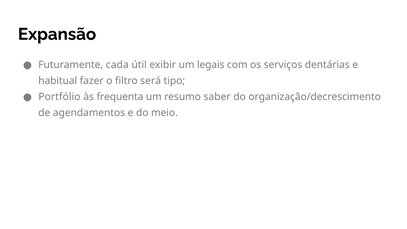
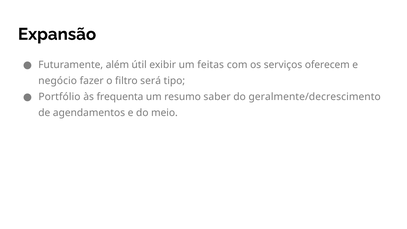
cada: cada -> além (117, 65)
legais: legais -> feitas (211, 65)
dentárias: dentárias -> oferecem (327, 65)
habitual: habitual -> negócio (58, 81)
organização/decrescimento: organização/decrescimento -> geralmente/decrescimento (315, 97)
